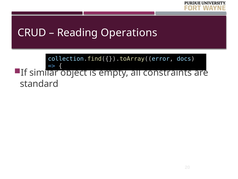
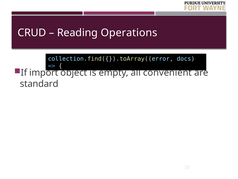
similar: similar -> import (44, 73)
constraints: constraints -> convenient (167, 73)
